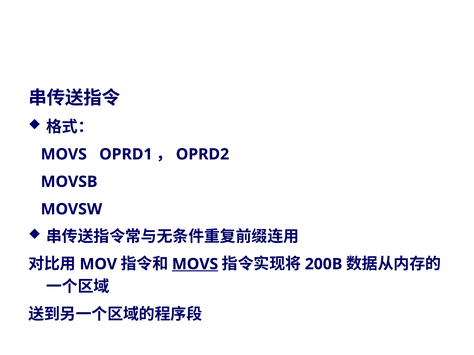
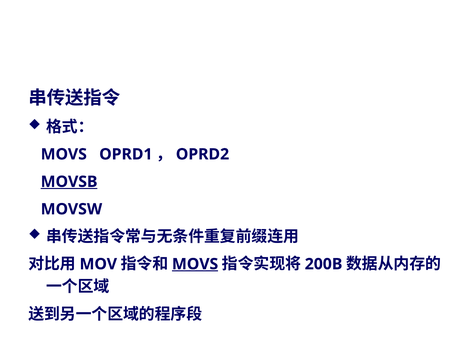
MOVSB underline: none -> present (69, 182)
